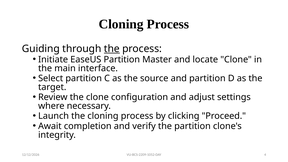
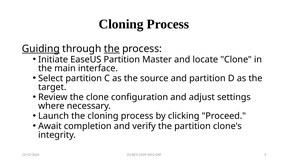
Guiding underline: none -> present (41, 49)
